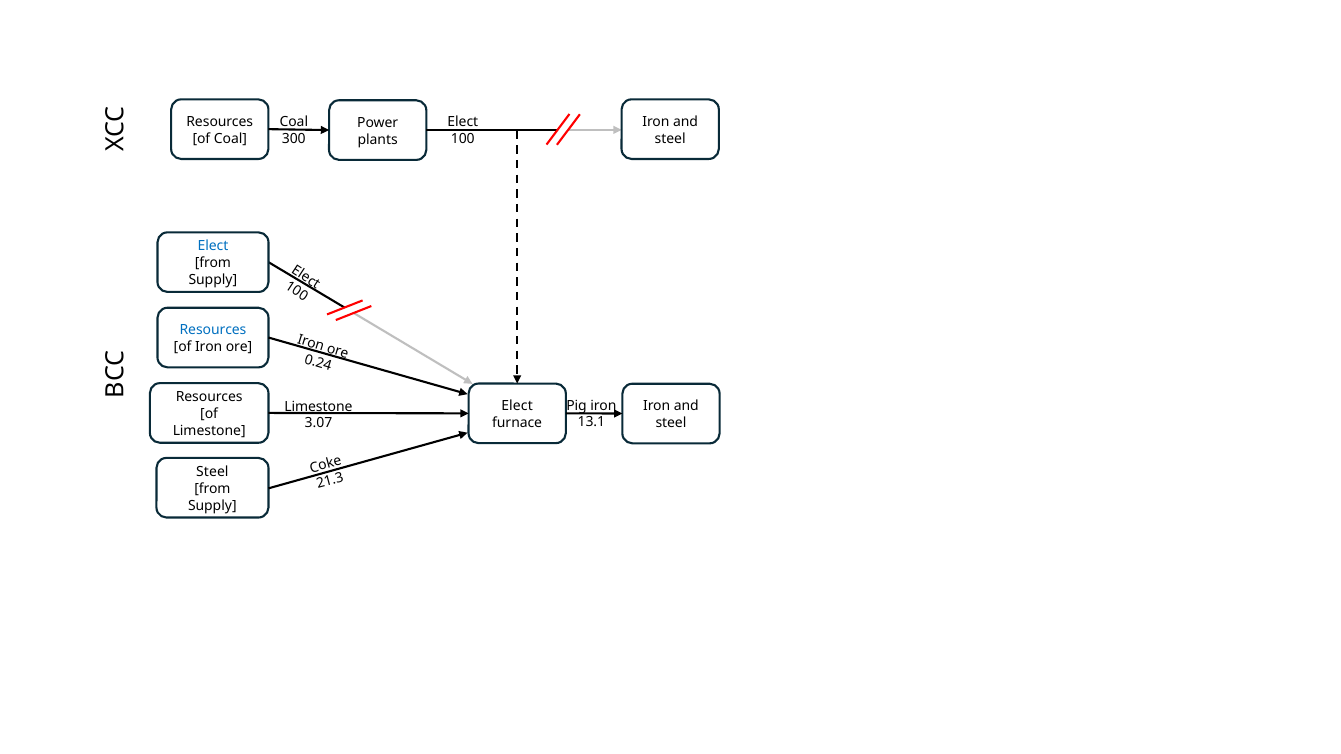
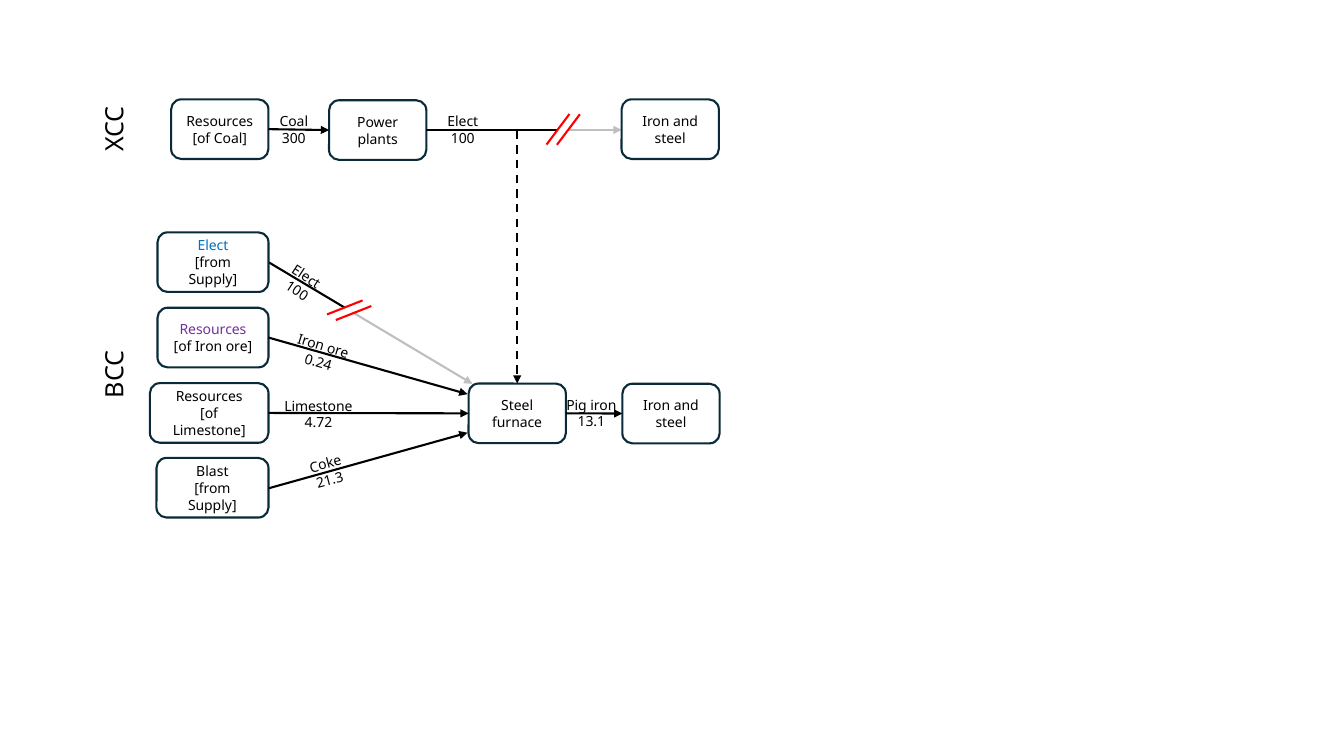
Resources colour: blue -> purple (213, 330)
Elect: Elect -> Steel (517, 406)
3.07: 3.07 -> 4.72 (319, 424)
Steel: Steel -> Blast (212, 472)
